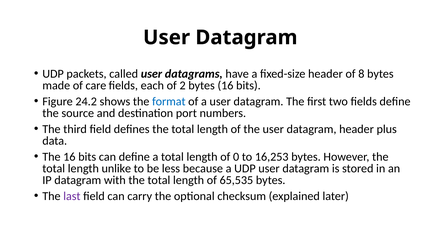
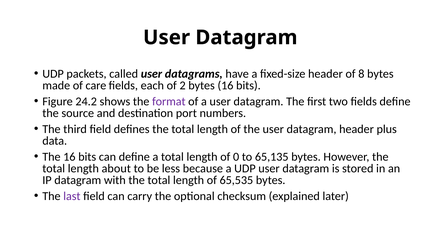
format colour: blue -> purple (169, 101)
16,253: 16,253 -> 65,135 (272, 157)
unlike: unlike -> about (116, 169)
